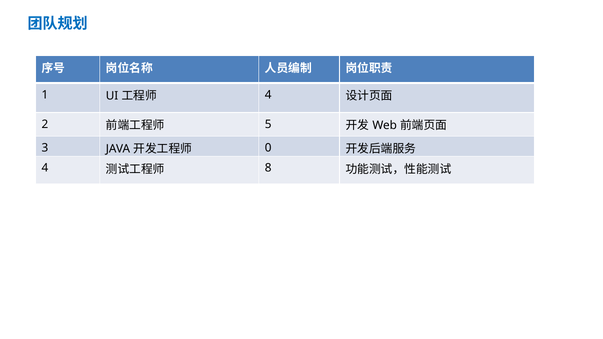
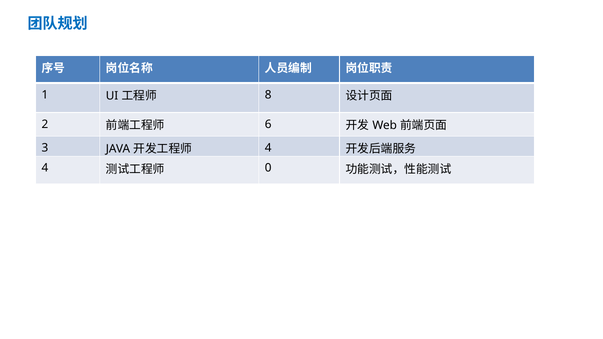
4: 4 -> 8 (268, 95)
5: 5 -> 6 (268, 124)
0: 0 -> 4 (268, 148)
8: 8 -> 0 (268, 168)
